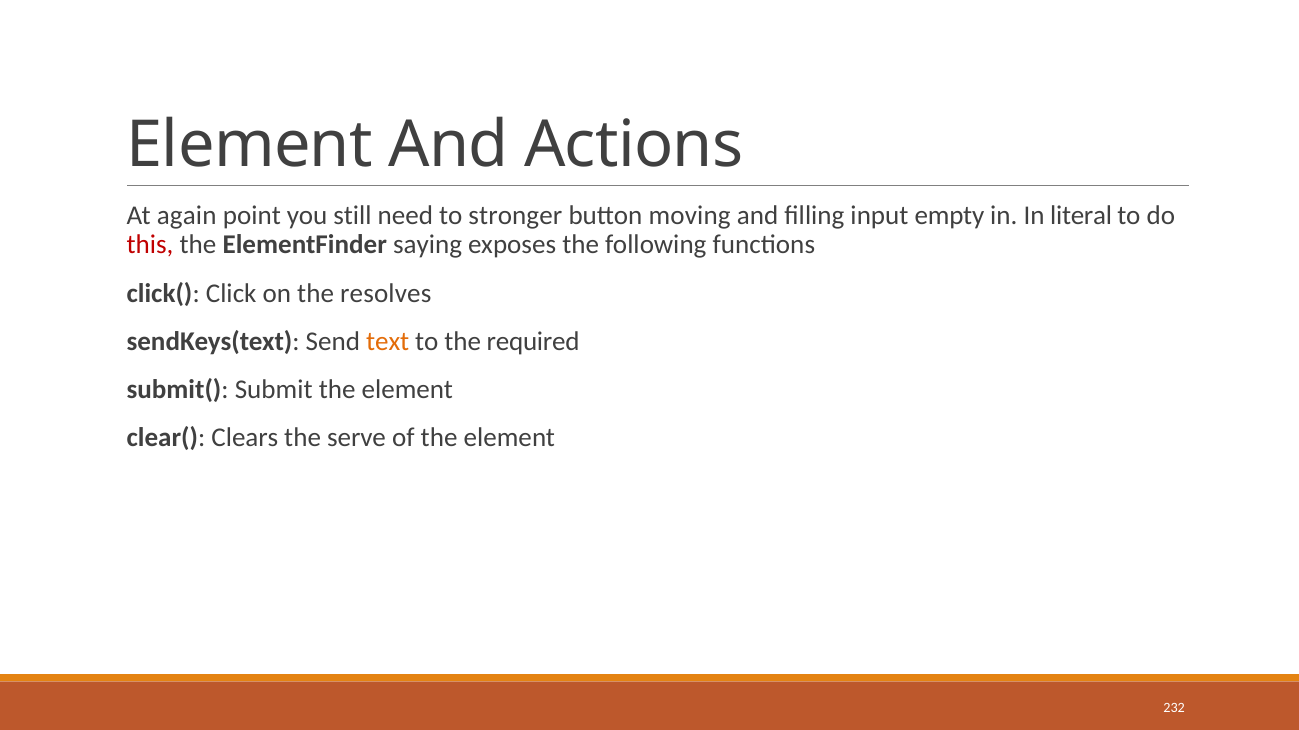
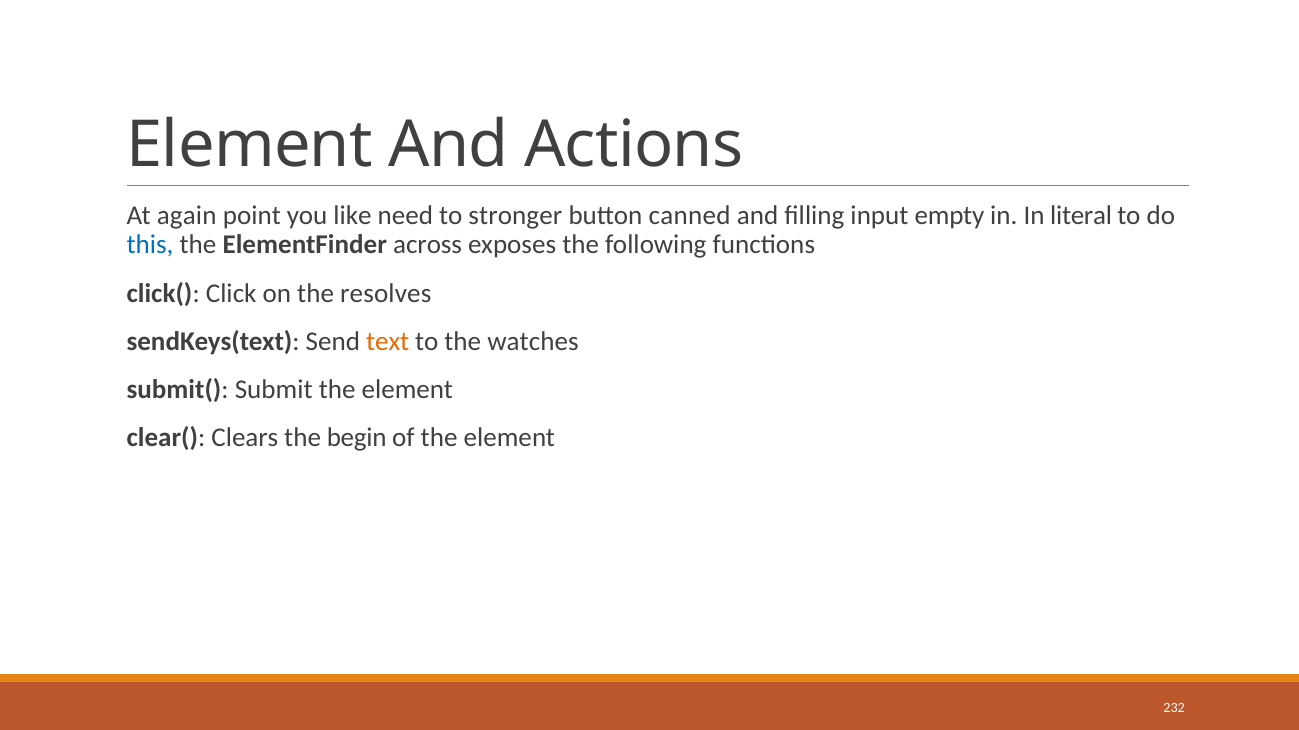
still: still -> like (352, 216)
moving: moving -> canned (690, 216)
this colour: red -> blue (150, 245)
saying: saying -> across (428, 245)
required: required -> watches (533, 342)
serve: serve -> begin (357, 438)
